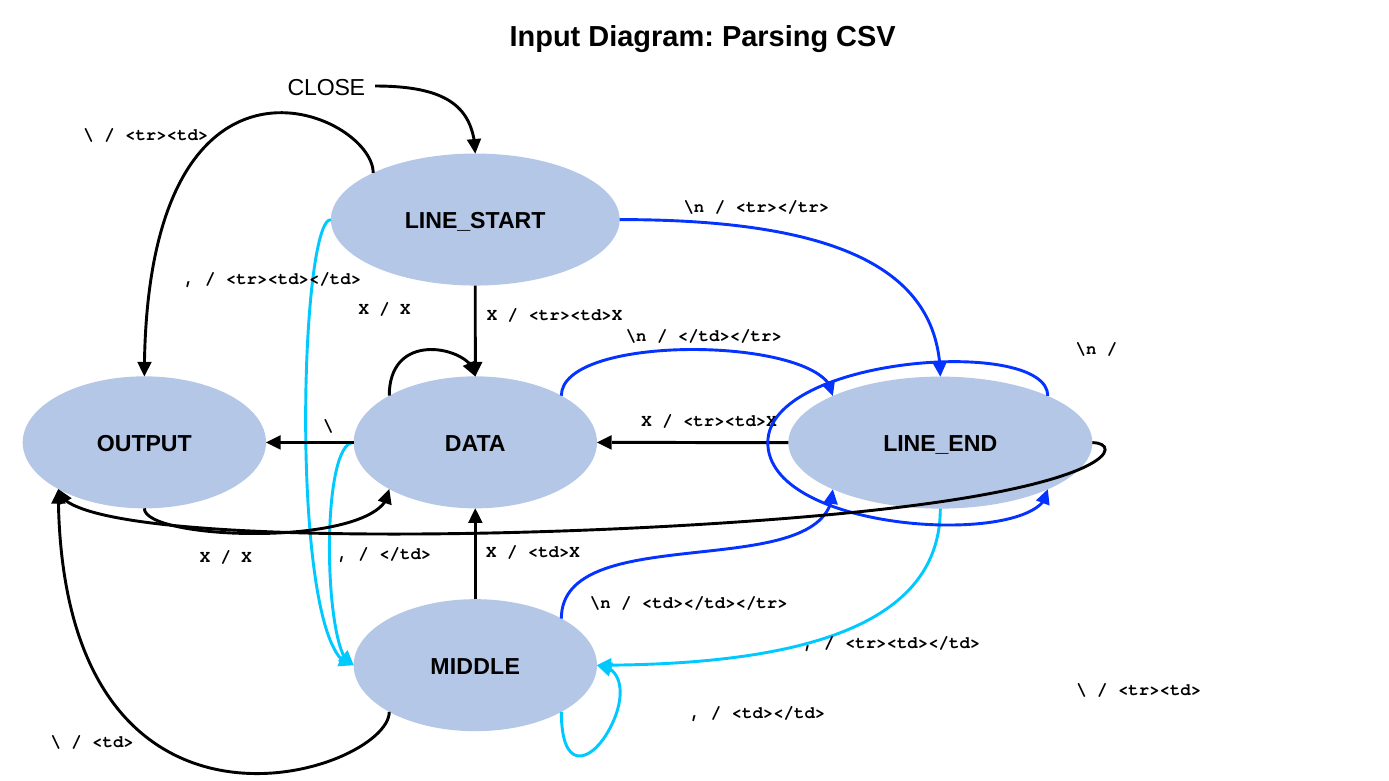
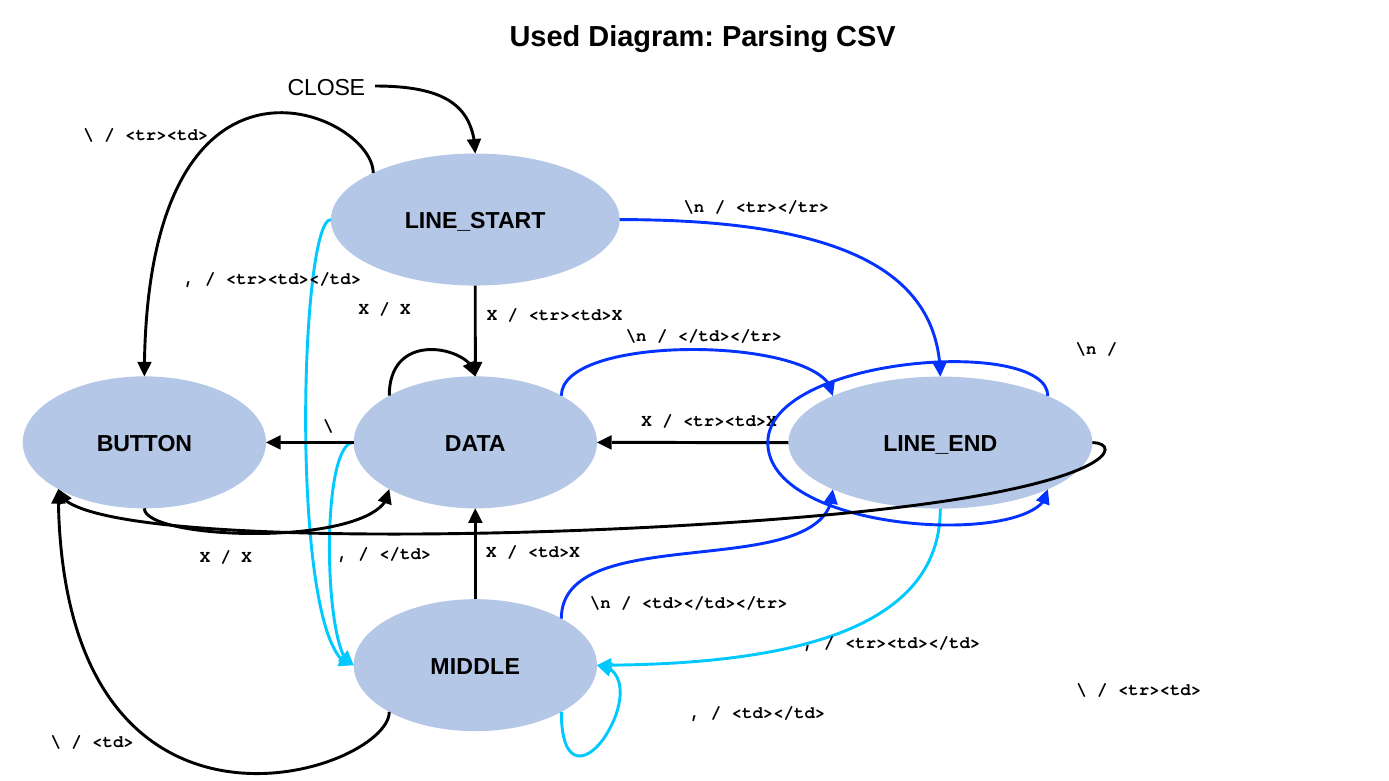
Input: Input -> Used (545, 37)
OUTPUT: OUTPUT -> BUTTON (144, 444)
